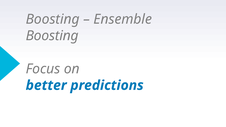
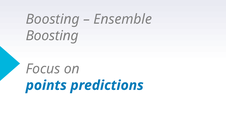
better: better -> points (46, 85)
